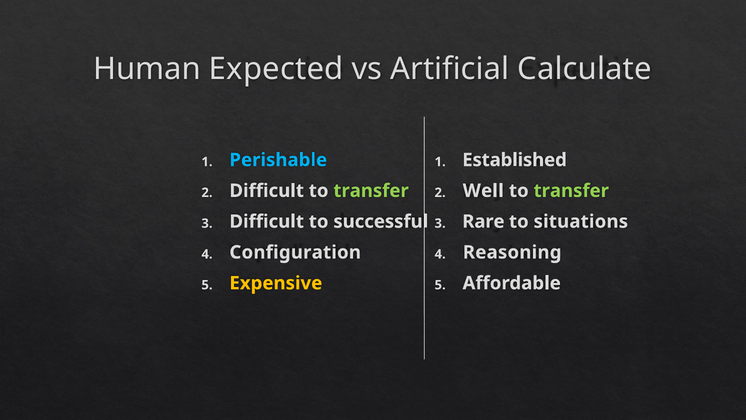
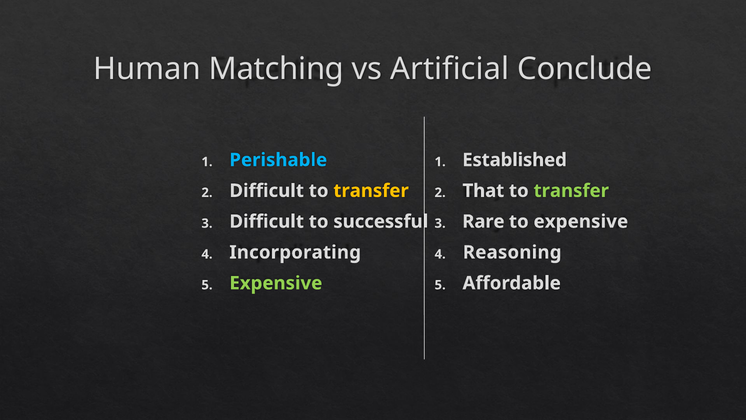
Expected: Expected -> Matching (276, 69)
Calculate: Calculate -> Conclude (585, 69)
transfer colour: light green -> yellow (371, 191)
Well: Well -> That (483, 191)
to situations: situations -> expensive (581, 221)
Configuration: Configuration -> Incorporating (295, 252)
Expensive colour: yellow -> light green (276, 283)
